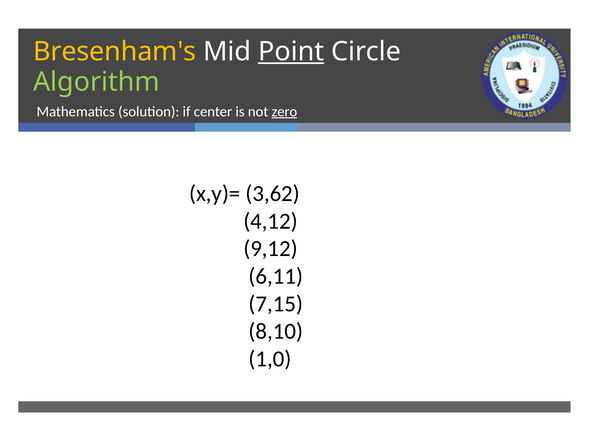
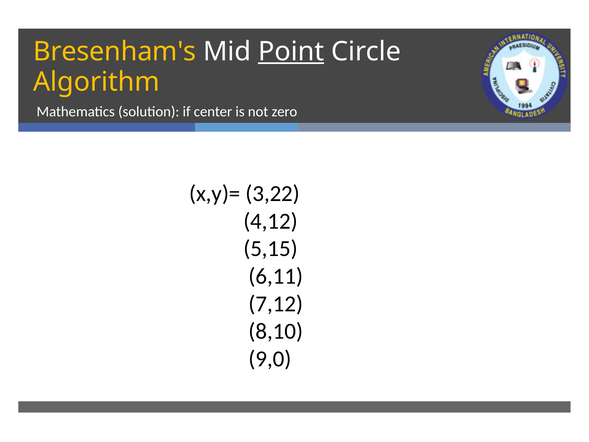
Algorithm colour: light green -> yellow (96, 82)
zero underline: present -> none (284, 112)
3,62: 3,62 -> 3,22 (273, 194)
9,12: 9,12 -> 5,15 (271, 249)
7,15: 7,15 -> 7,12 (276, 304)
1,0: 1,0 -> 9,0 (270, 359)
